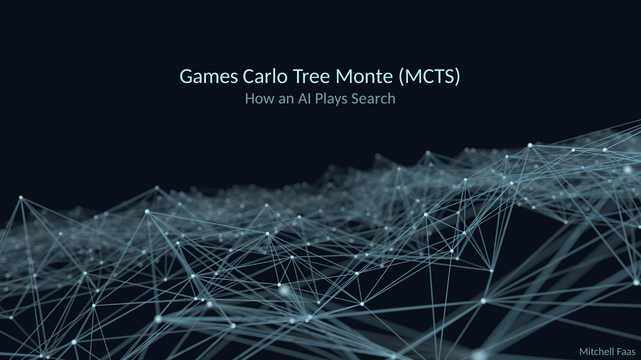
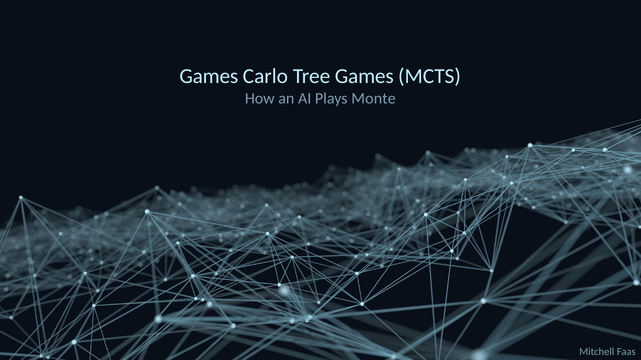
Tree Monte: Monte -> Games (364, 76)
Search: Search -> Monte (374, 99)
